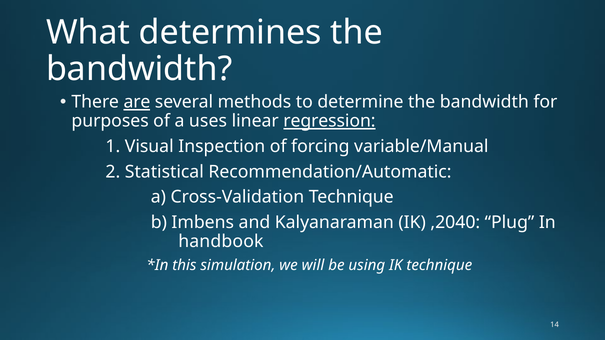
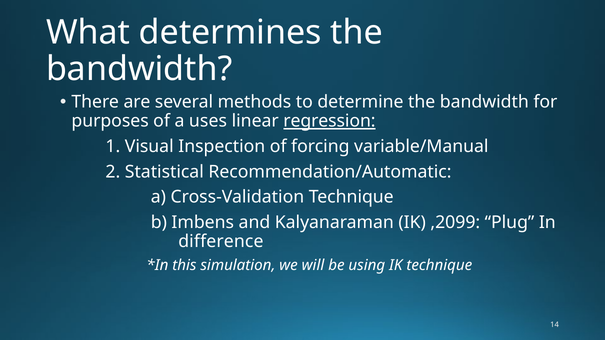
are underline: present -> none (137, 102)
,2040: ,2040 -> ,2099 (455, 223)
handbook: handbook -> difference (221, 242)
